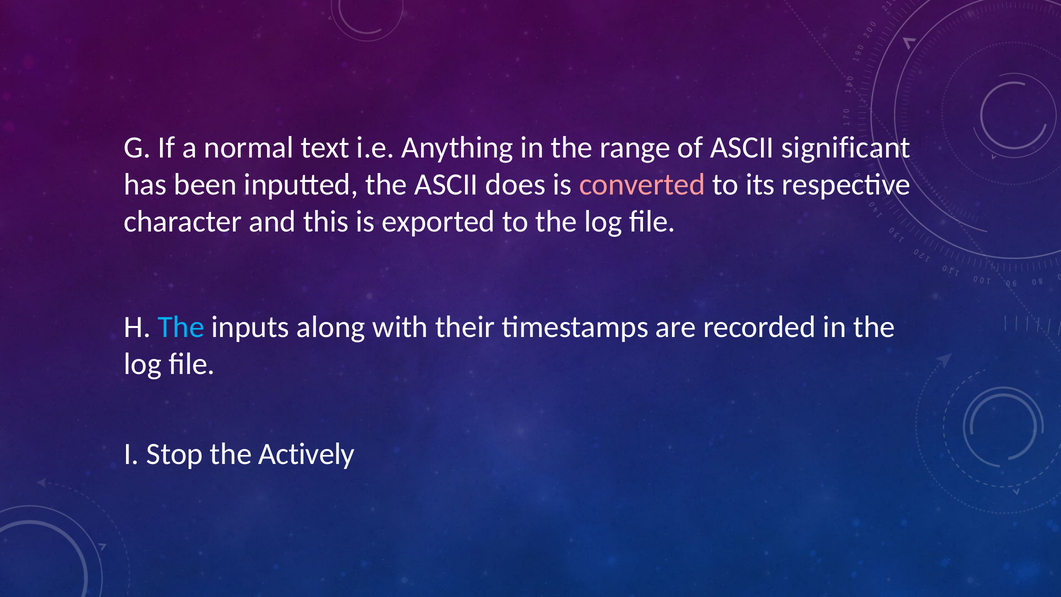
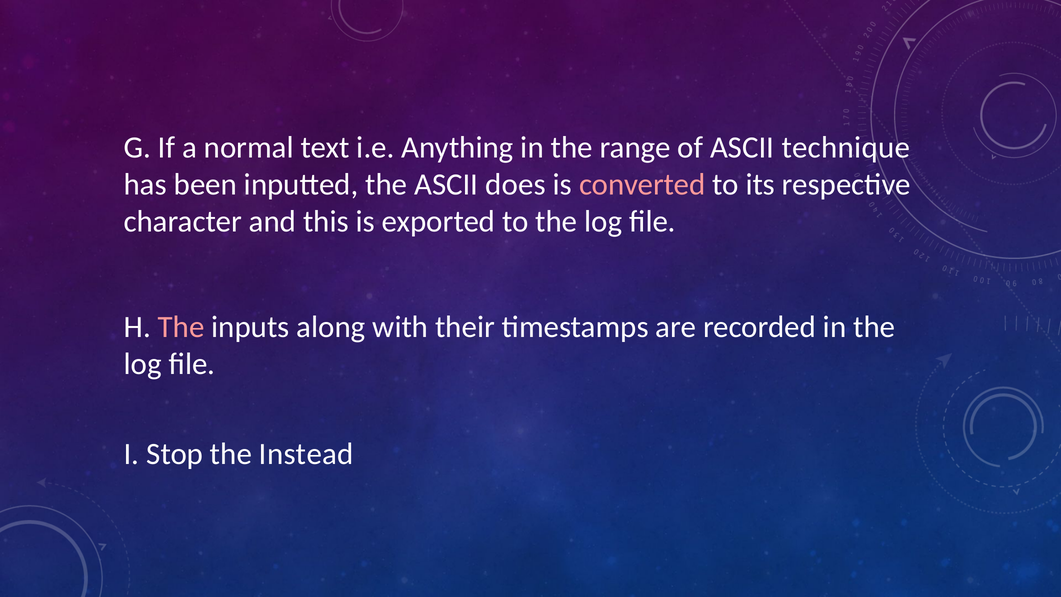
significant: significant -> technique (846, 147)
The colour: light blue -> pink (181, 327)
Actively: Actively -> Instead (306, 454)
